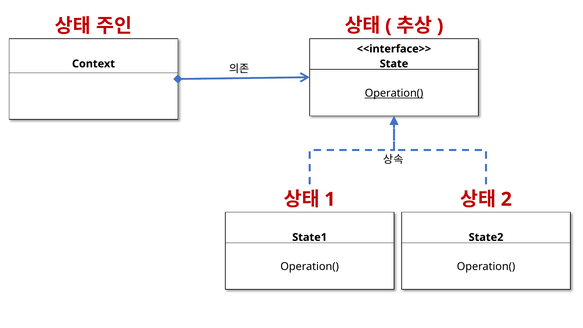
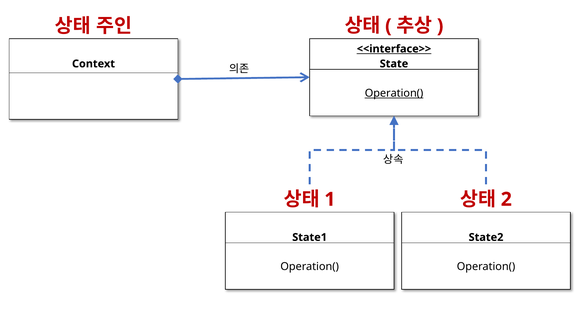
<<interface>> underline: none -> present (394, 49)
